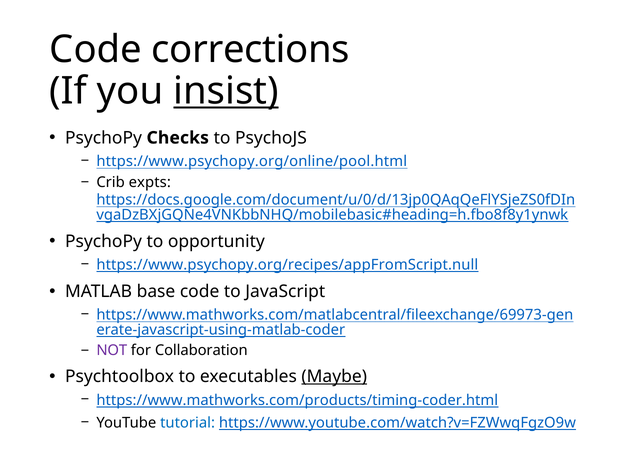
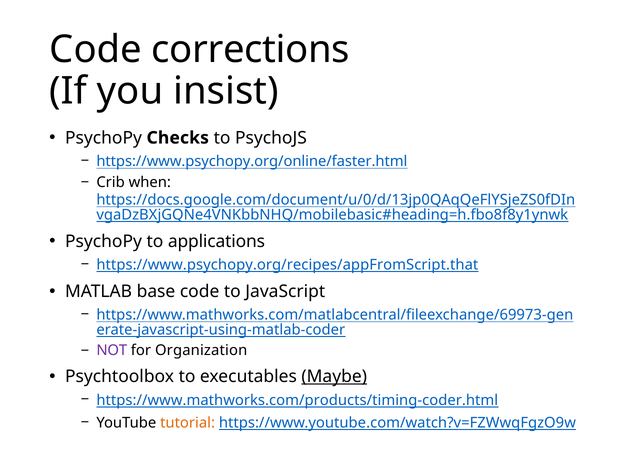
insist underline: present -> none (226, 91)
https://www.psychopy.org/online/pool.html: https://www.psychopy.org/online/pool.html -> https://www.psychopy.org/online/faster.html (252, 161)
expts: expts -> when (150, 182)
opportunity: opportunity -> applications (216, 241)
https://www.psychopy.org/recipes/appFromScript.null: https://www.psychopy.org/recipes/appFromScript.null -> https://www.psychopy.org/recipes/appFromScript.that (287, 264)
Collaboration: Collaboration -> Organization (201, 350)
tutorial colour: blue -> orange (188, 422)
